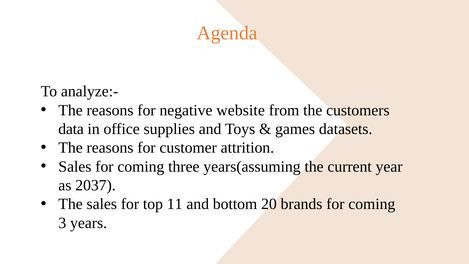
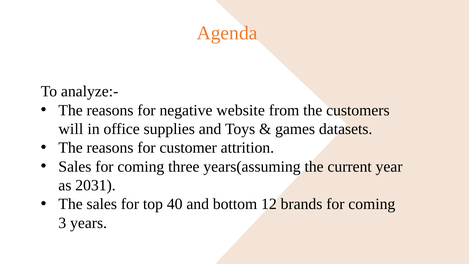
data: data -> will (71, 129)
2037: 2037 -> 2031 (96, 185)
11: 11 -> 40 (175, 204)
20: 20 -> 12 (269, 204)
